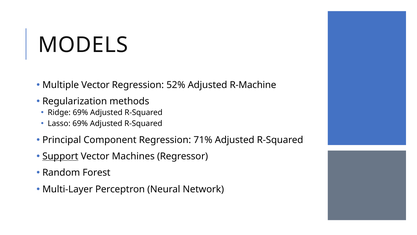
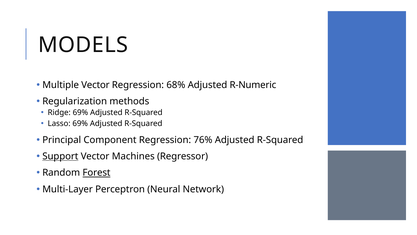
52%: 52% -> 68% (176, 85)
R-Machine: R-Machine -> R-Numeric (253, 85)
71%: 71% -> 76% (203, 140)
Forest underline: none -> present (96, 173)
